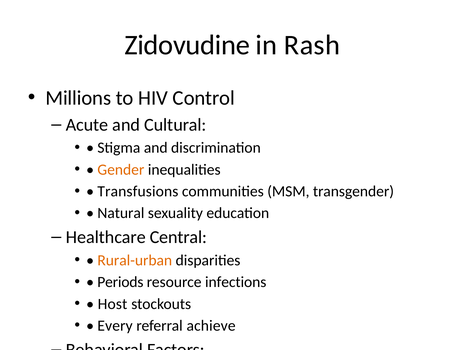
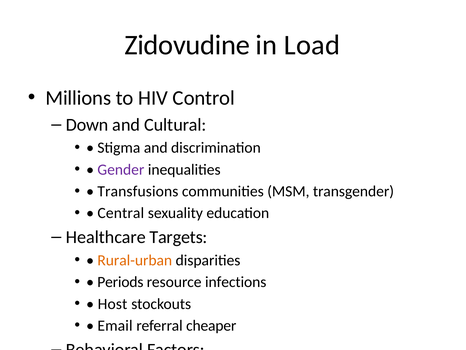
Rash: Rash -> Load (312, 45)
Acute: Acute -> Down (87, 125)
Gender colour: orange -> purple (121, 169)
Natural: Natural -> Central (121, 213)
Central: Central -> Targets (178, 237)
Every: Every -> Email (115, 325)
achieve: achieve -> cheaper (211, 325)
